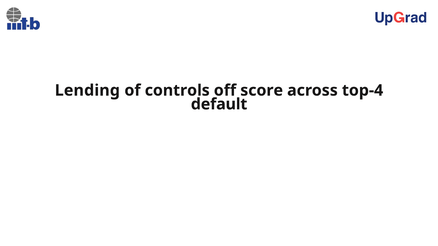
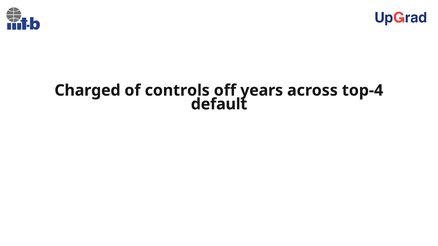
Lending: Lending -> Charged (88, 91)
score: score -> years (262, 91)
